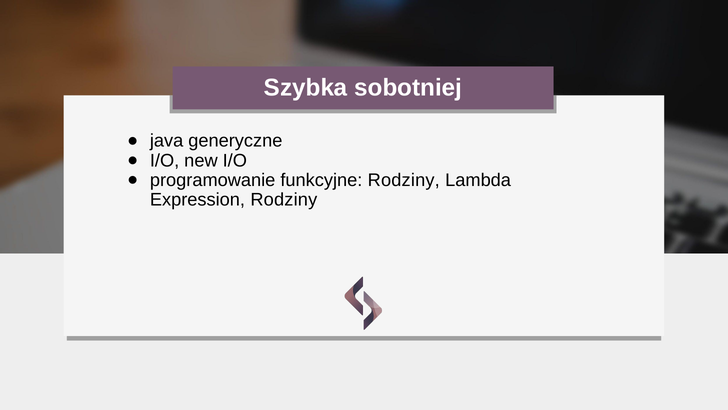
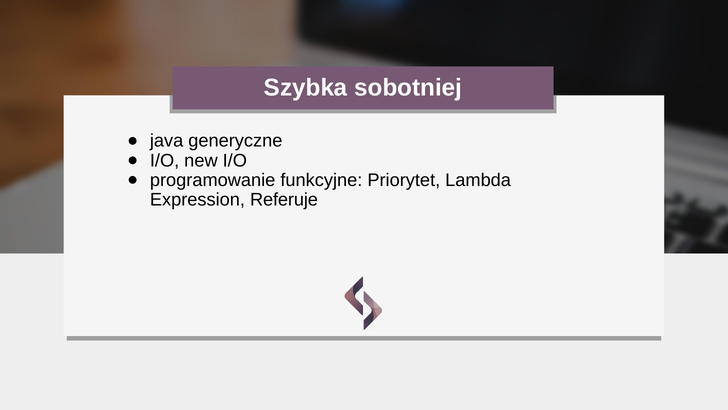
funkcyjne Rodziny: Rodziny -> Priorytet (404, 180)
Expression Rodziny: Rodziny -> Referuje (284, 200)
